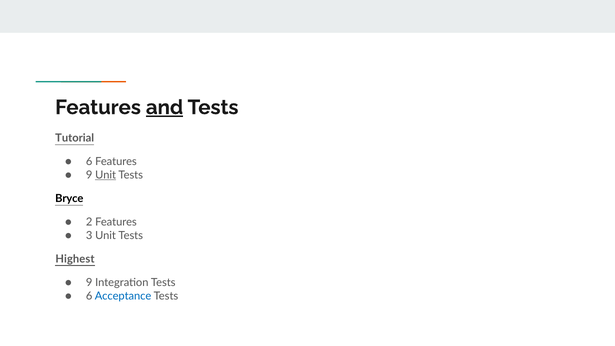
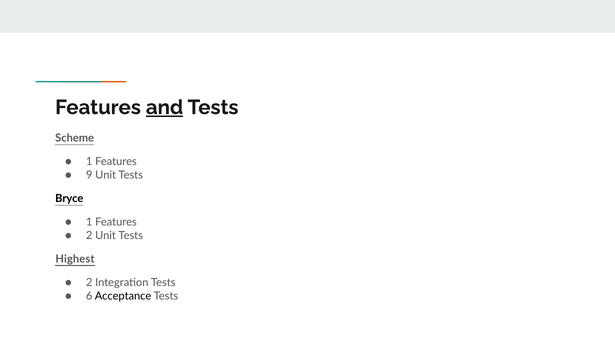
Tutorial: Tutorial -> Scheme (75, 138)
6: 6 -> 1 (89, 162)
Unit underline: present -> none (106, 175)
2: 2 -> 1 (89, 222)
3: 3 -> 2 (89, 235)
9: 9 -> 2 (89, 283)
Acceptance colour: blue -> black (123, 296)
